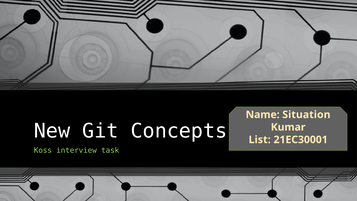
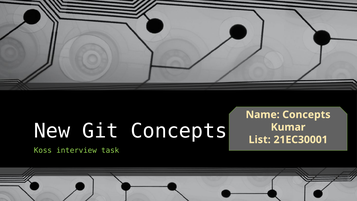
Name Situation: Situation -> Concepts (306, 115)
